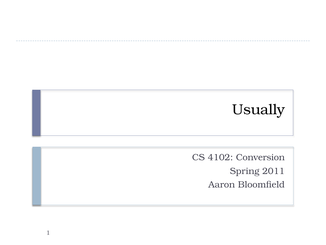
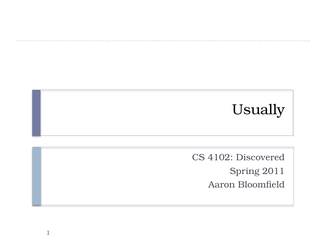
Conversion: Conversion -> Discovered (260, 157)
